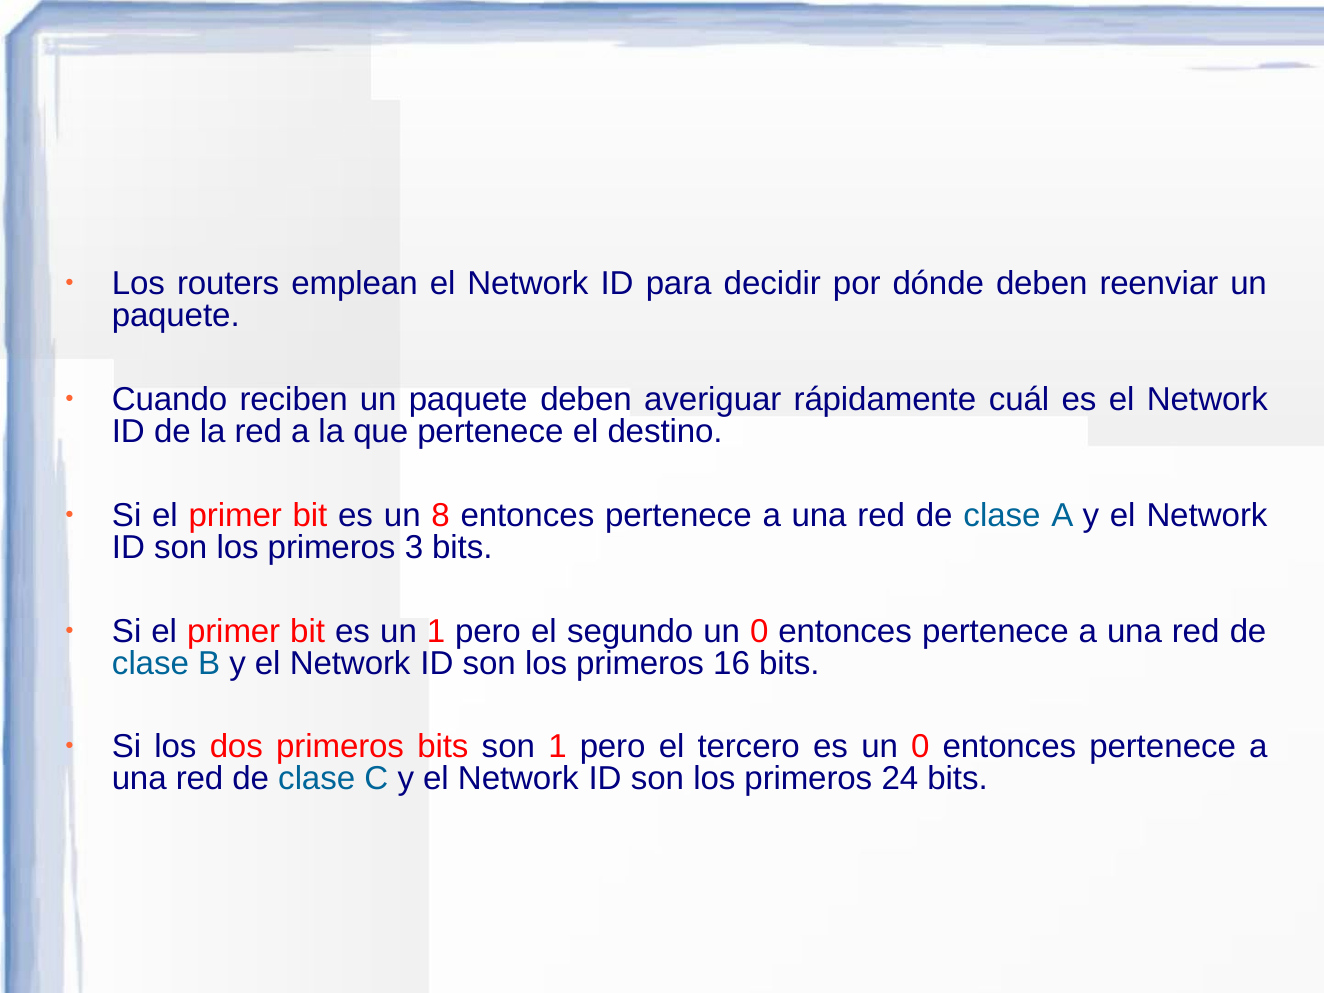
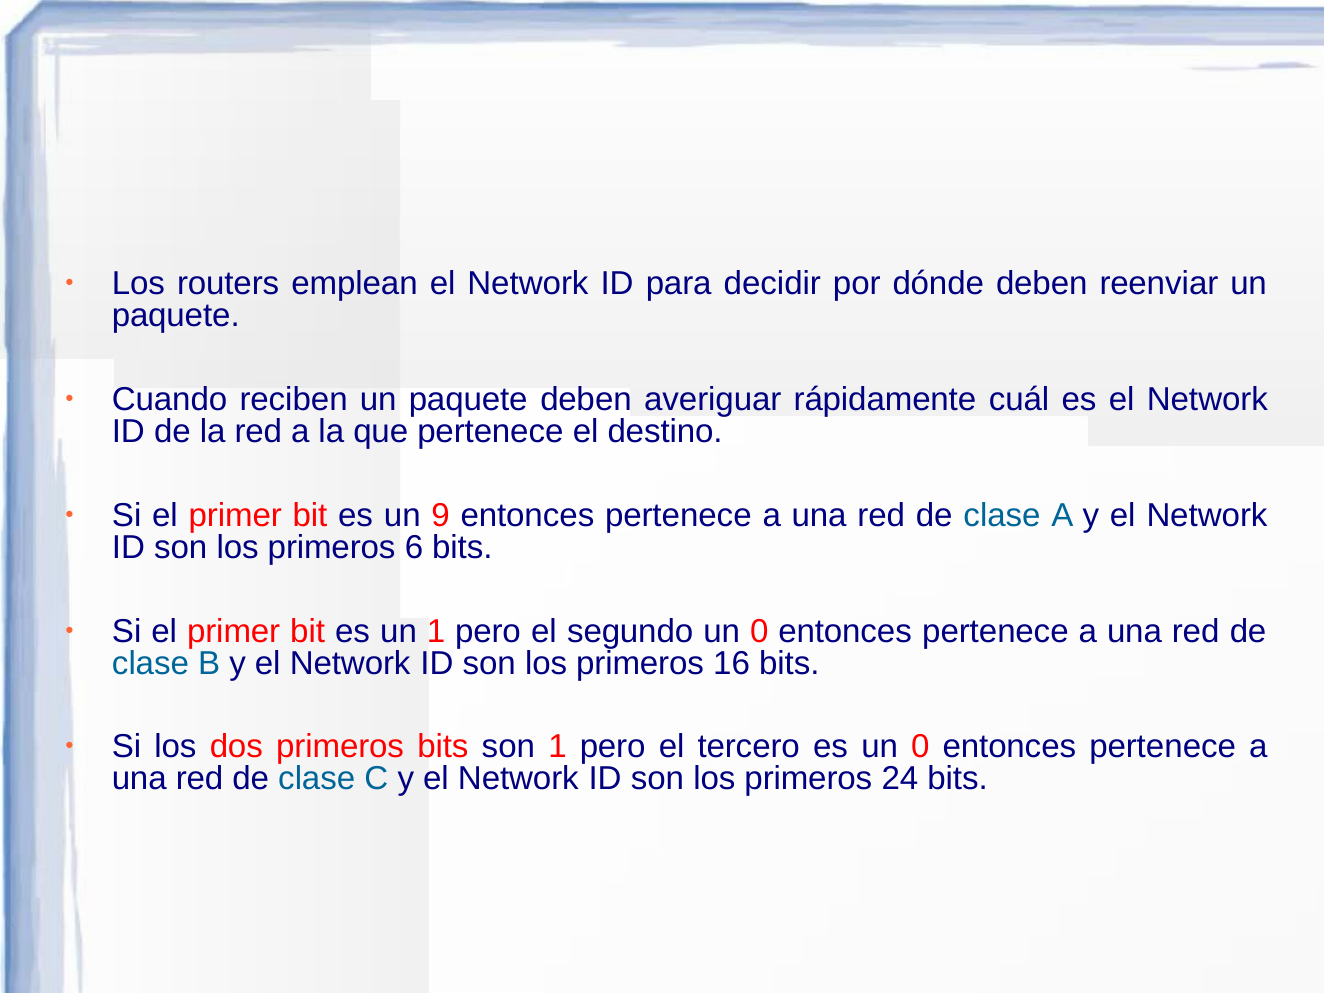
8: 8 -> 9 (441, 516)
3: 3 -> 6 (414, 548)
